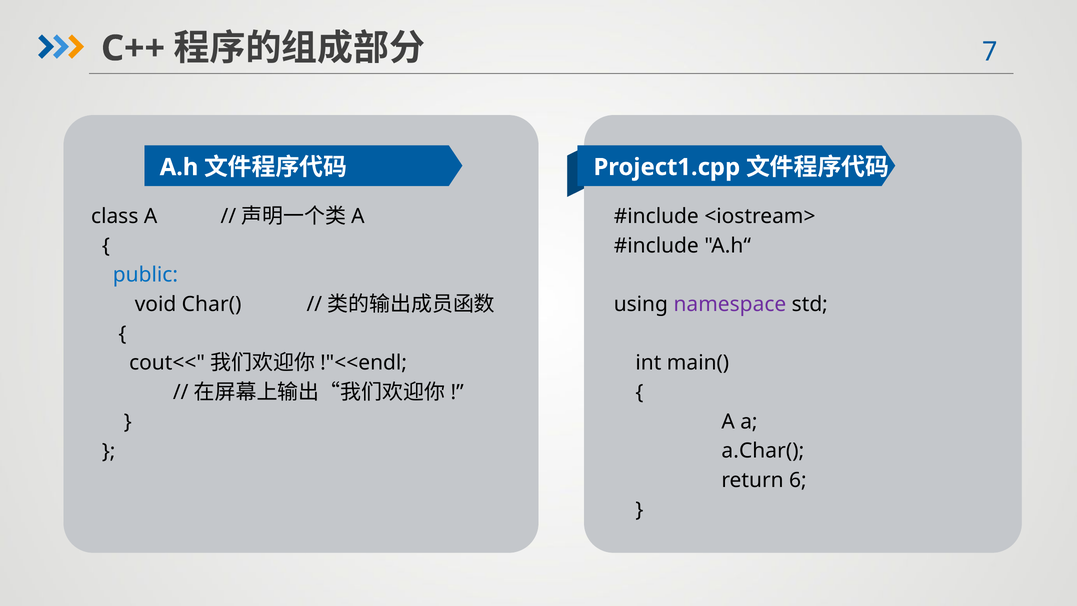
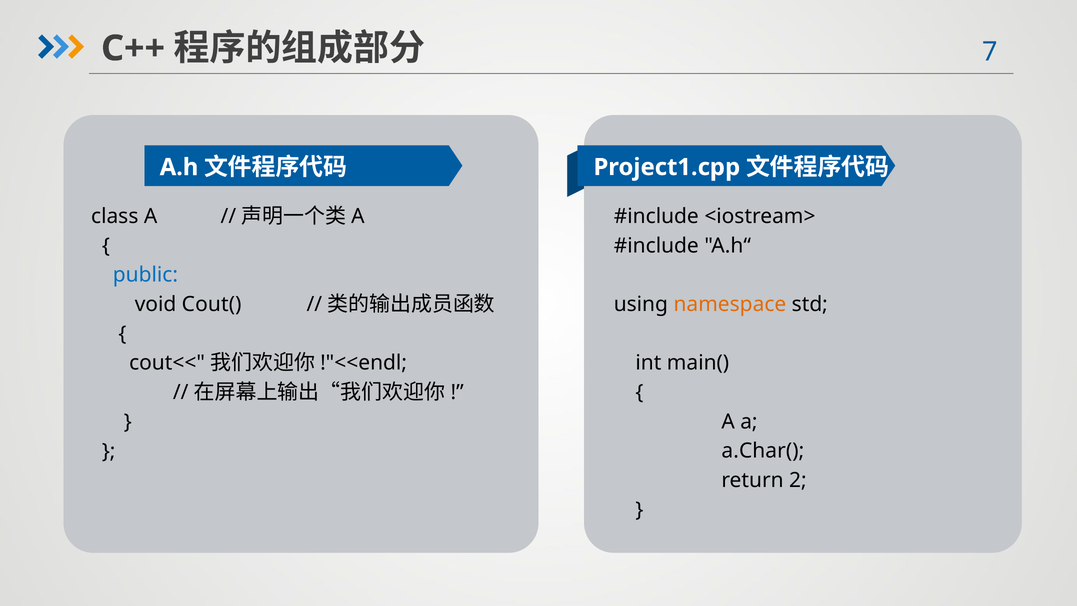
namespace colour: purple -> orange (730, 304)
Char(: Char( -> Cout( (212, 304)
6: 6 -> 2 (798, 480)
